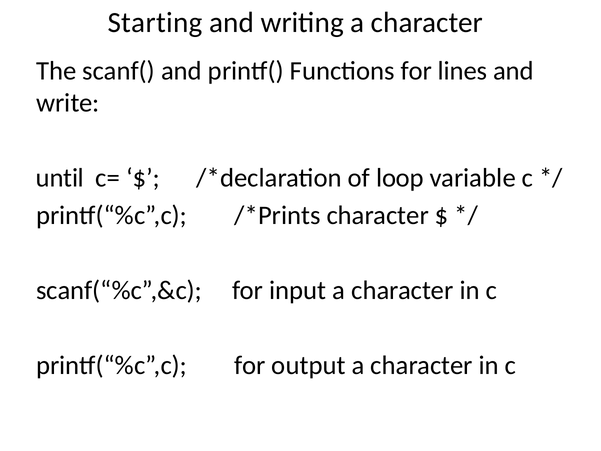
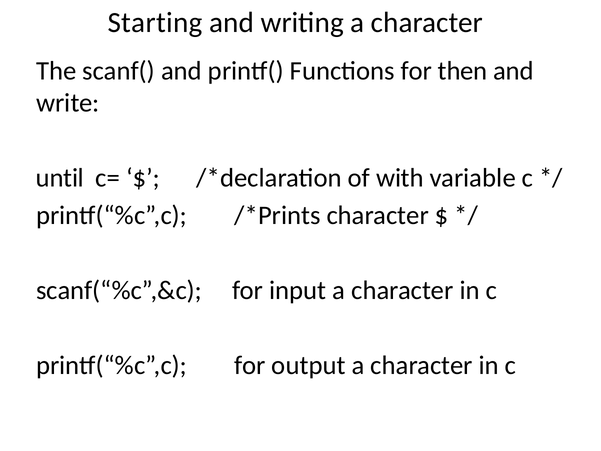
lines: lines -> then (463, 71)
loop: loop -> with (400, 178)
